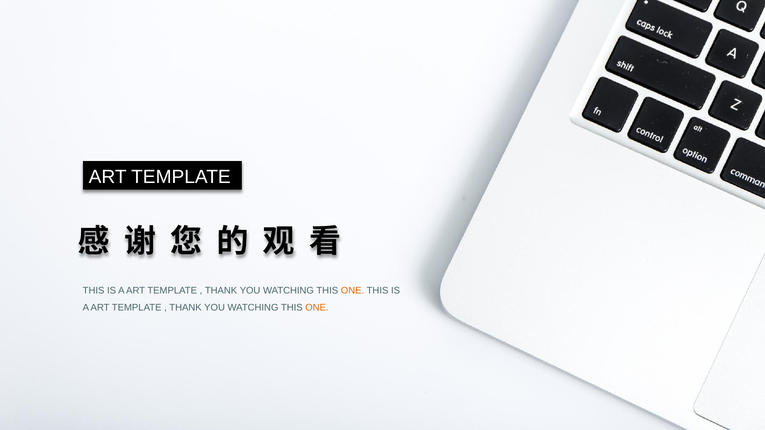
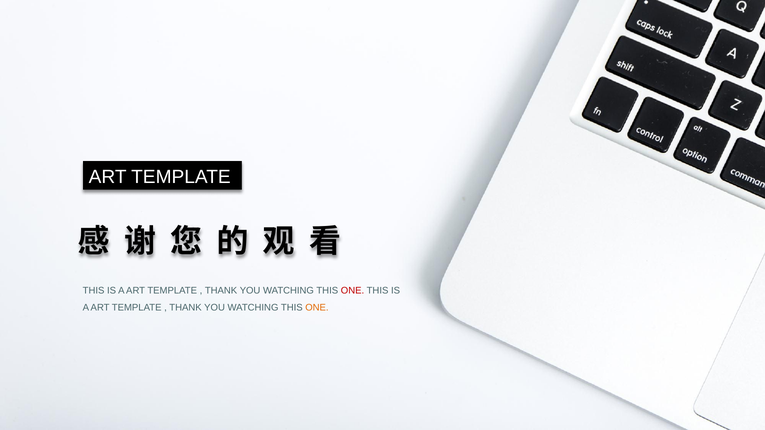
ONE colour: orange -> red (353, 291)
